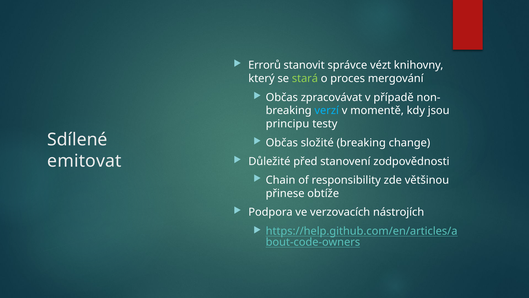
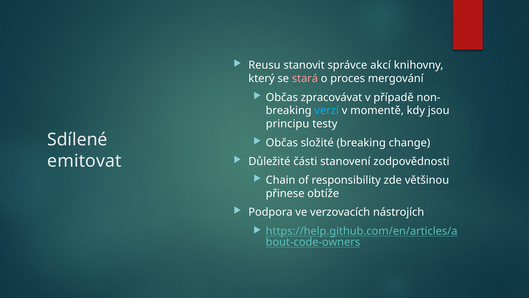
Errorů: Errorů -> Reusu (264, 65)
vézt: vézt -> akcí (381, 65)
stará colour: light green -> pink (305, 78)
před: před -> části (305, 161)
